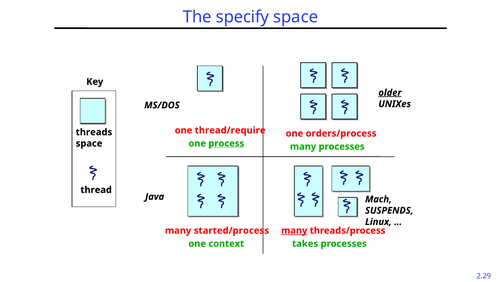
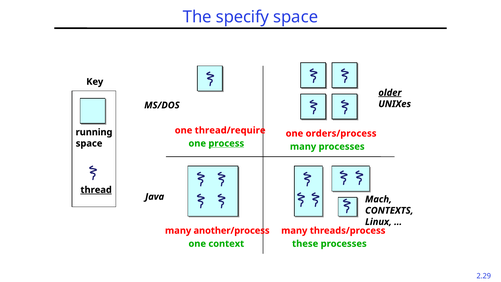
threads: threads -> running (94, 132)
thread underline: none -> present (96, 190)
SUSPENDS: SUSPENDS -> CONTEXTS (389, 210)
started/process: started/process -> another/process (232, 230)
many underline: present -> none (294, 230)
takes: takes -> these (305, 244)
